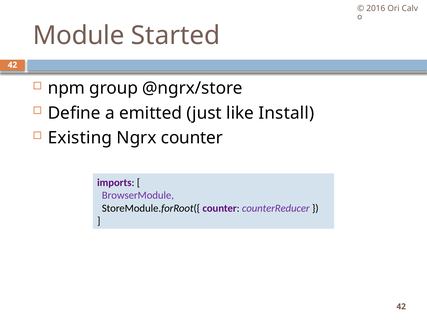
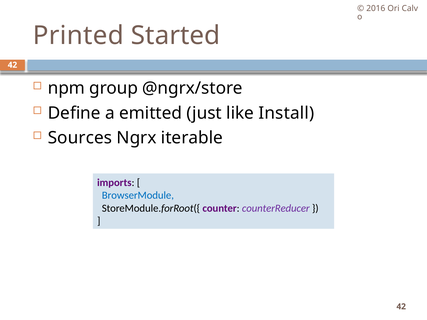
Module: Module -> Printed (78, 36)
Existing: Existing -> Sources (80, 138)
Ngrx counter: counter -> iterable (192, 138)
BrowserModule colour: purple -> blue (138, 196)
